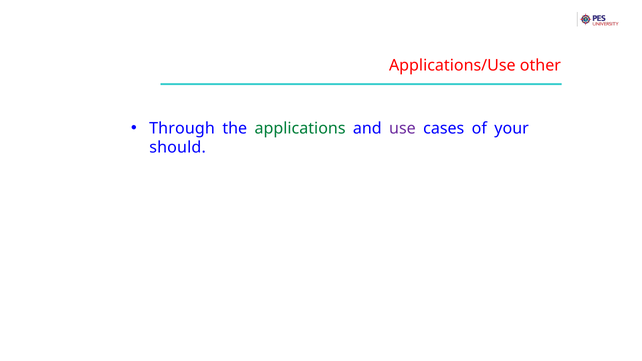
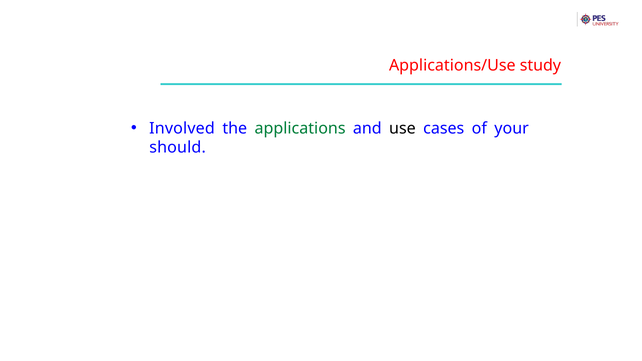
other: other -> study (540, 65)
Through: Through -> Involved (182, 128)
use colour: purple -> black (402, 128)
